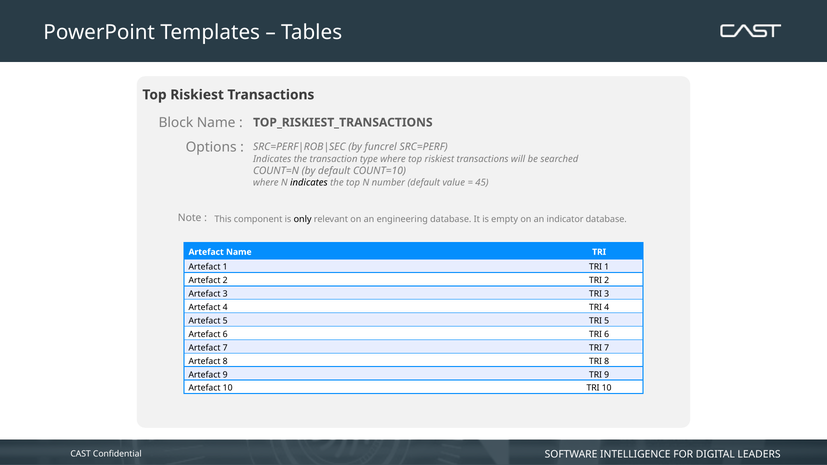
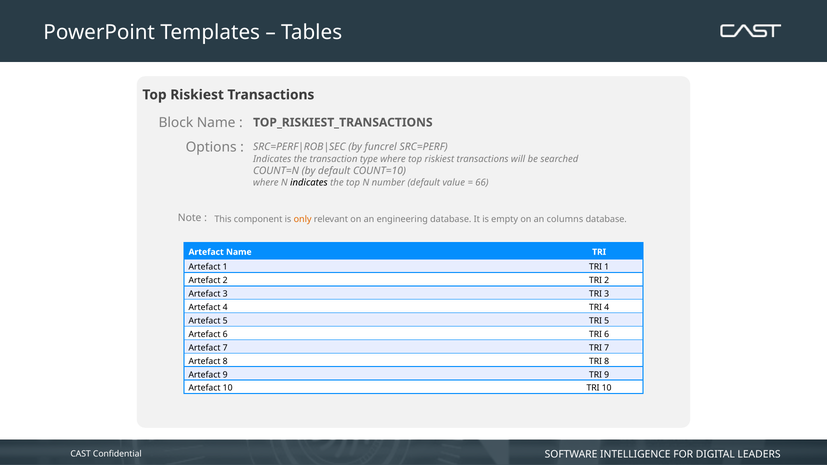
45: 45 -> 66 (482, 183)
only colour: black -> orange (303, 220)
indicator: indicator -> columns (565, 220)
